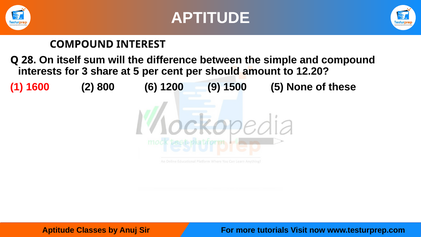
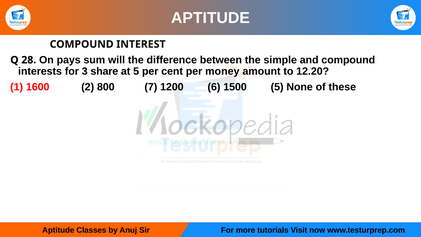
itself: itself -> pays (69, 60)
should: should -> money (222, 71)
6: 6 -> 7 (151, 87)
9: 9 -> 6 (214, 87)
